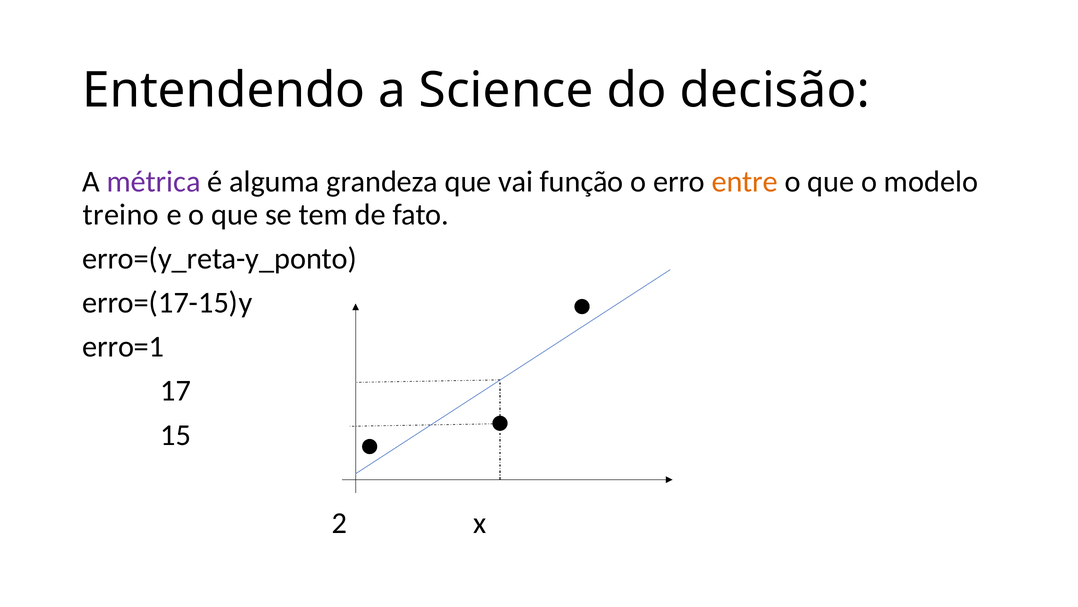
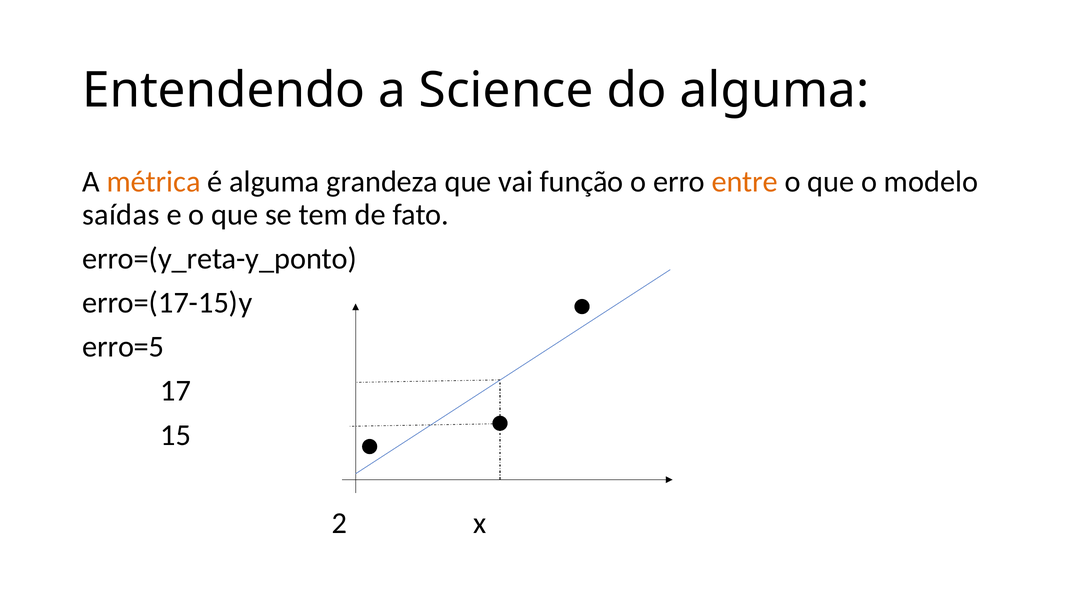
do decisão: decisão -> alguma (775, 91)
métrica colour: purple -> orange (154, 182)
treino: treino -> saídas (121, 214)
erro=1: erro=1 -> erro=5 (123, 347)
